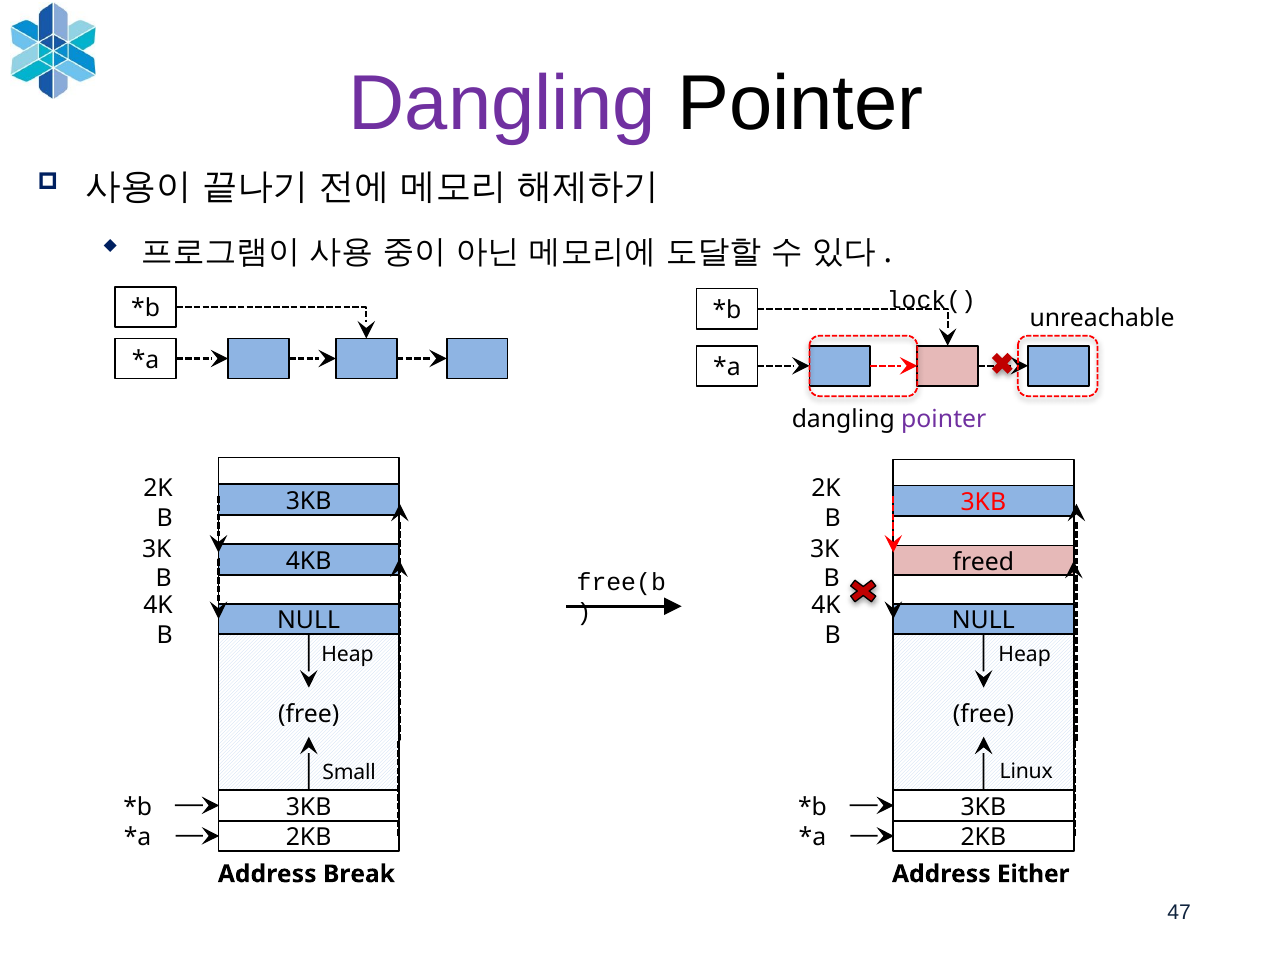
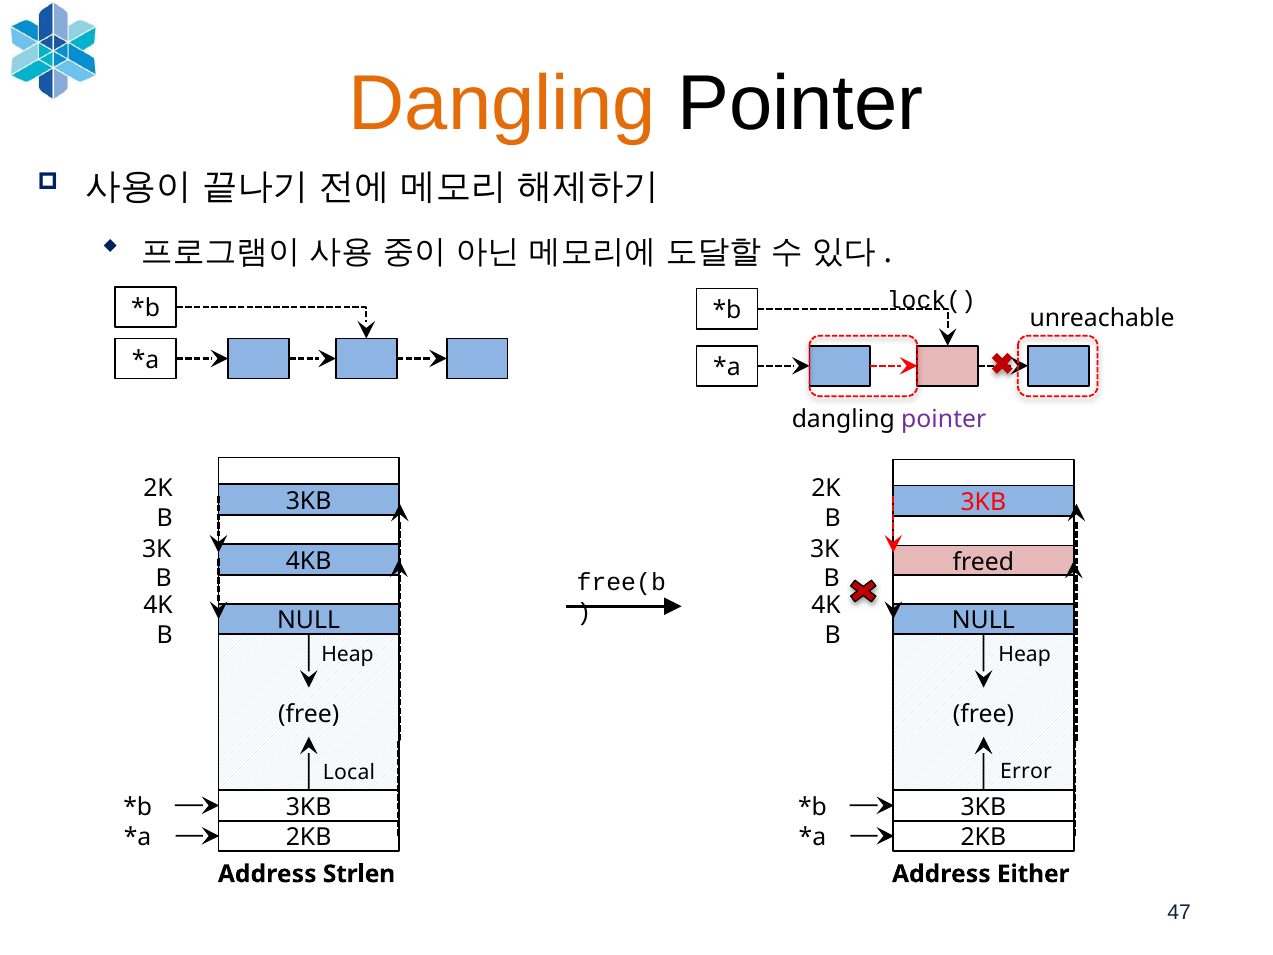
Dangling colour: purple -> orange (502, 104)
Linux: Linux -> Error (1026, 771)
Small: Small -> Local (349, 772)
Break: Break -> Strlen (359, 874)
